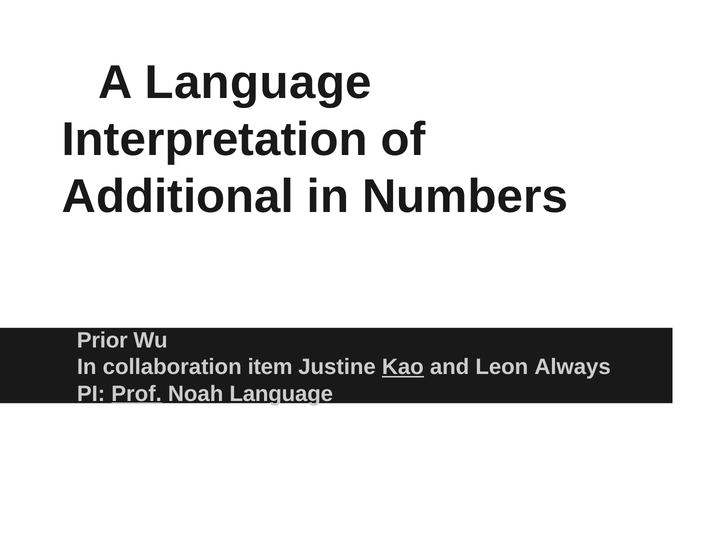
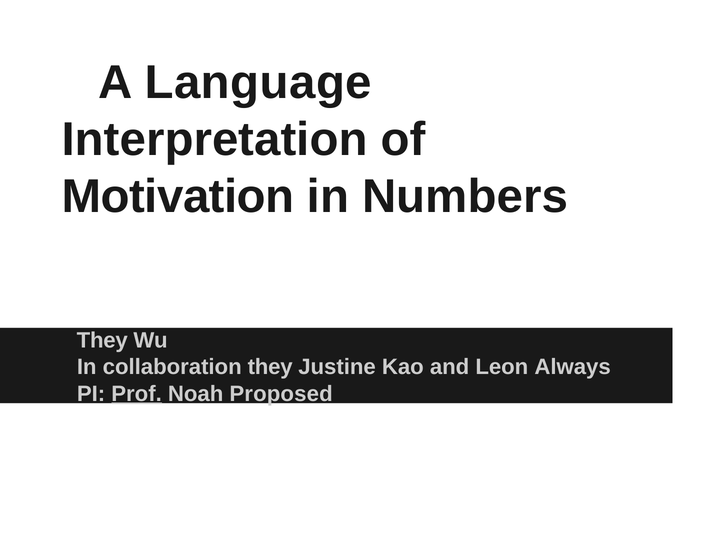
Additional: Additional -> Motivation (178, 197)
Prior: Prior -> They (102, 341)
collaboration item: item -> they (270, 367)
Kao underline: present -> none (403, 367)
Noah Language: Language -> Proposed (281, 394)
